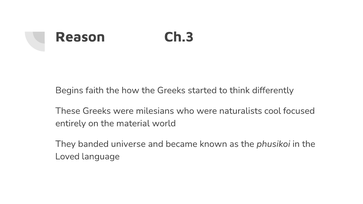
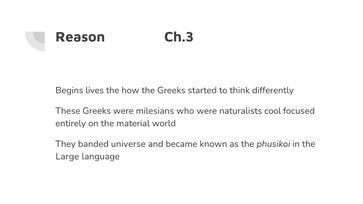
faith: faith -> lives (95, 90)
Loved: Loved -> Large (67, 157)
